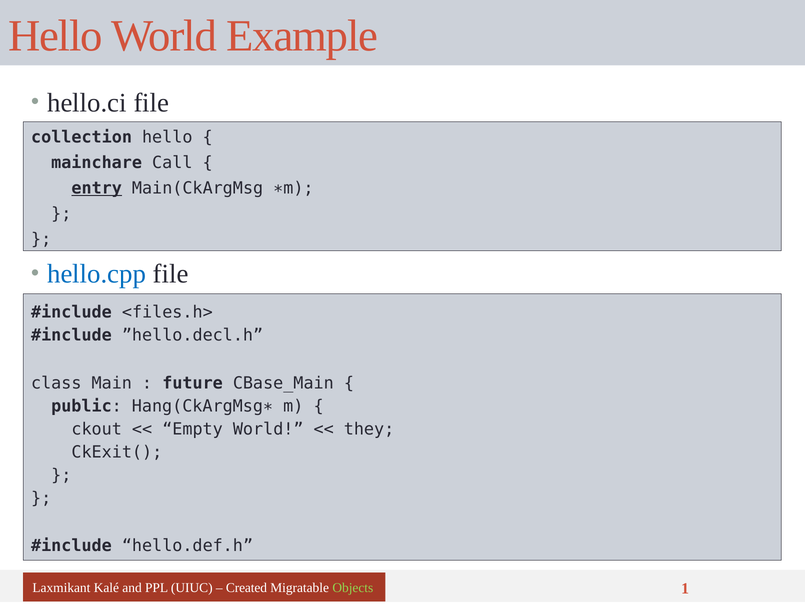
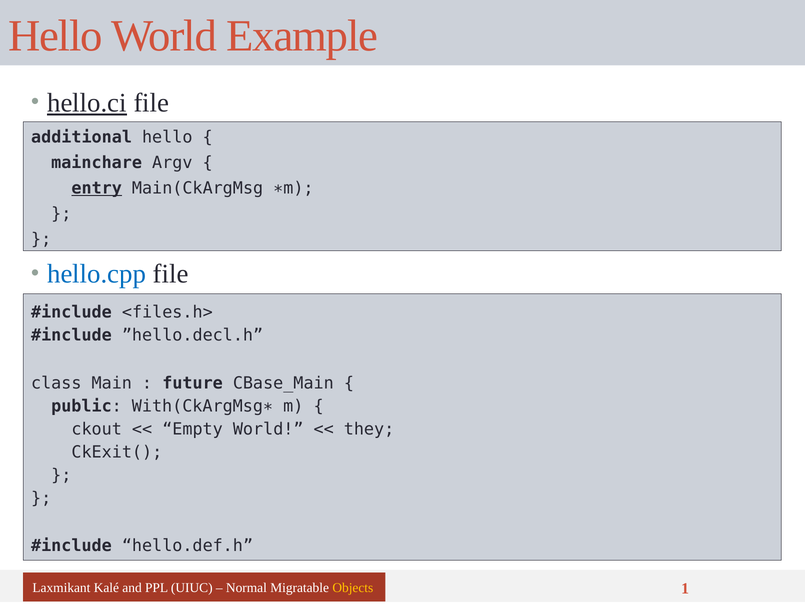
hello.ci underline: none -> present (87, 103)
collection: collection -> additional (82, 137)
Call: Call -> Argv (172, 163)
Hang(CkArgMsg∗: Hang(CkArgMsg∗ -> With(CkArgMsg∗ (202, 406)
Created: Created -> Normal (246, 588)
Objects colour: light green -> yellow (353, 588)
